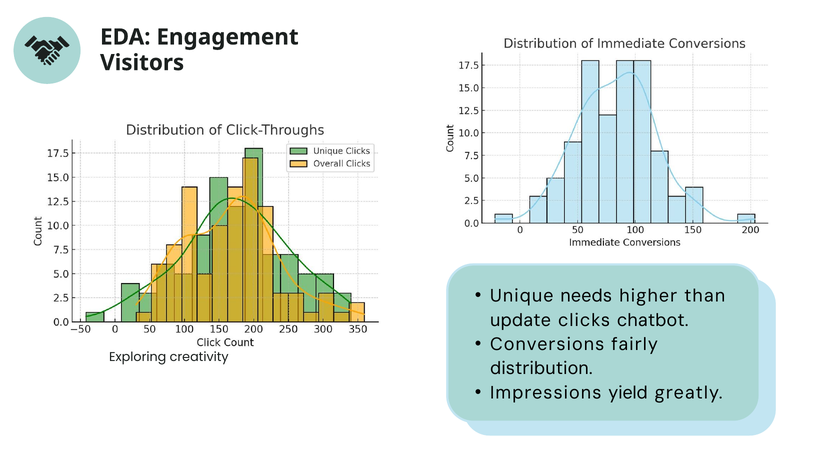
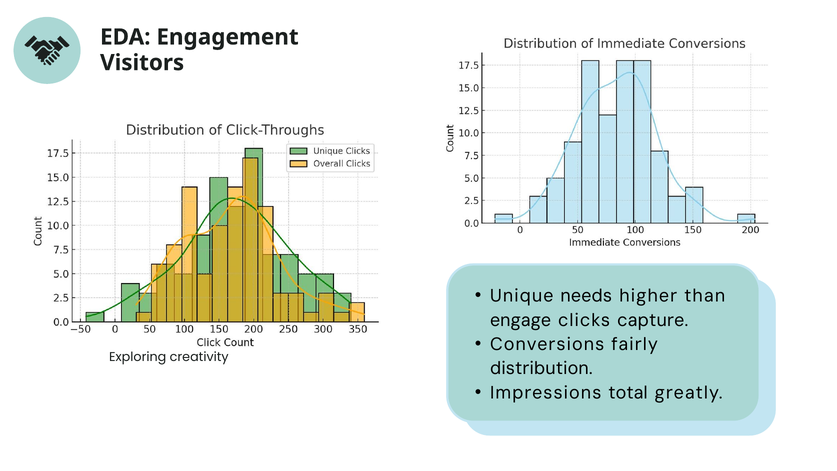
update: update -> engage (521, 320)
chatbot: chatbot -> capture (653, 320)
yield: yield -> total (628, 393)
